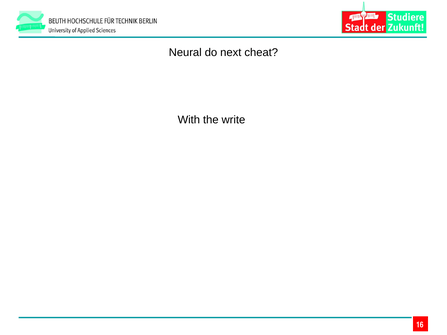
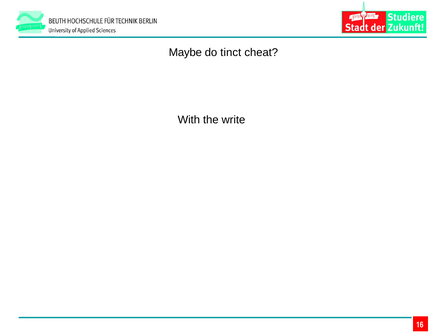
Neural: Neural -> Maybe (185, 53)
next: next -> tinct (231, 53)
